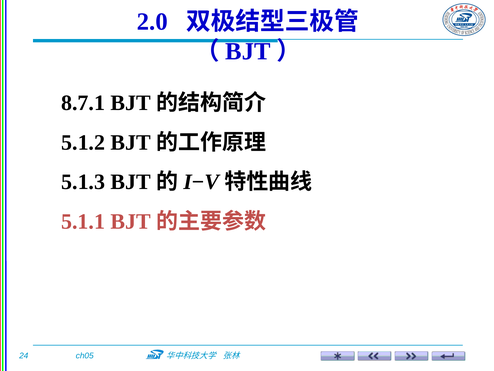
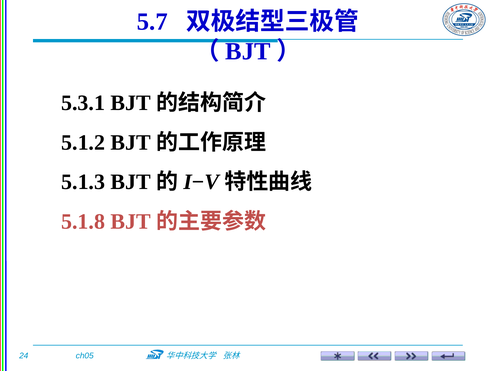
2.0: 2.0 -> 5.7 (152, 22)
8.7.1: 8.7.1 -> 5.3.1 (83, 103)
5.1.1: 5.1.1 -> 5.1.8 (83, 221)
